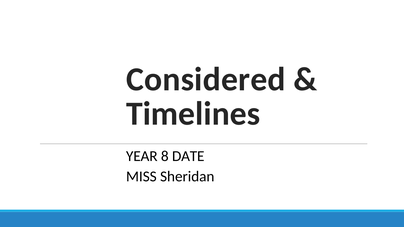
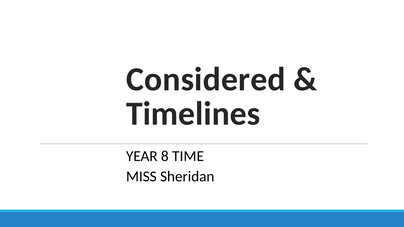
DATE: DATE -> TIME (188, 156)
